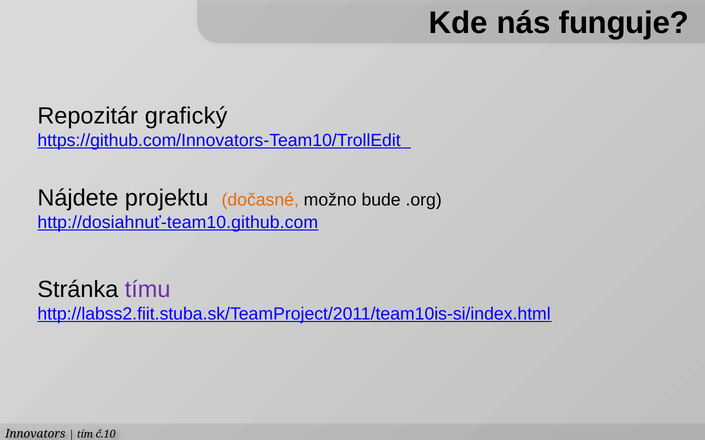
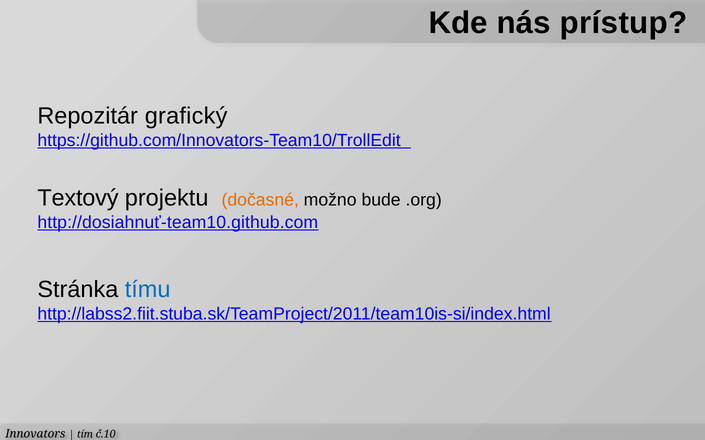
funguje: funguje -> prístup (624, 23)
Nájdete: Nájdete -> Textový (78, 198)
tímu colour: purple -> blue (148, 290)
